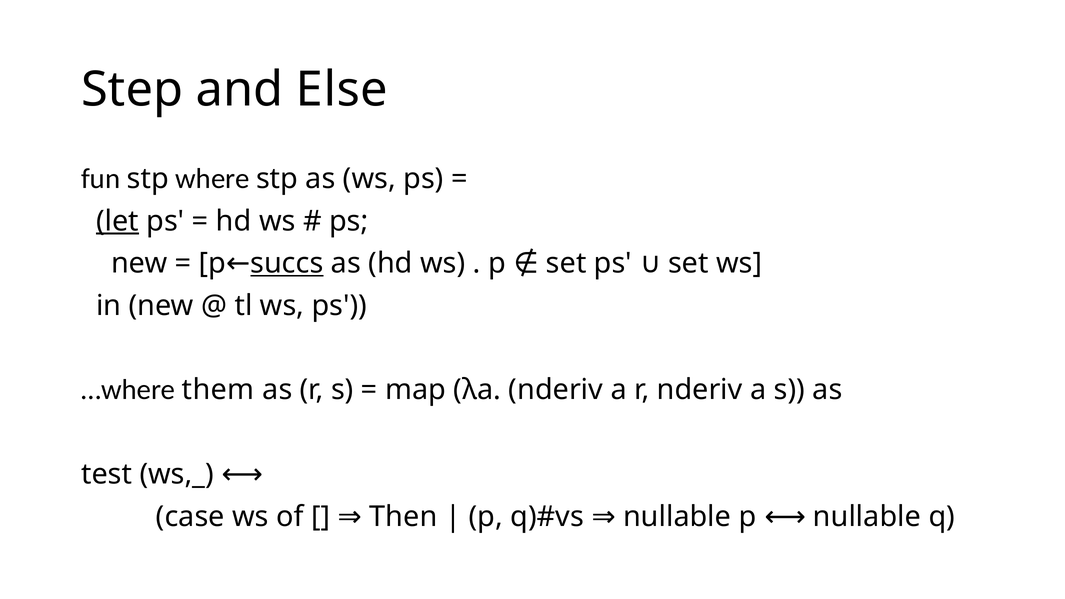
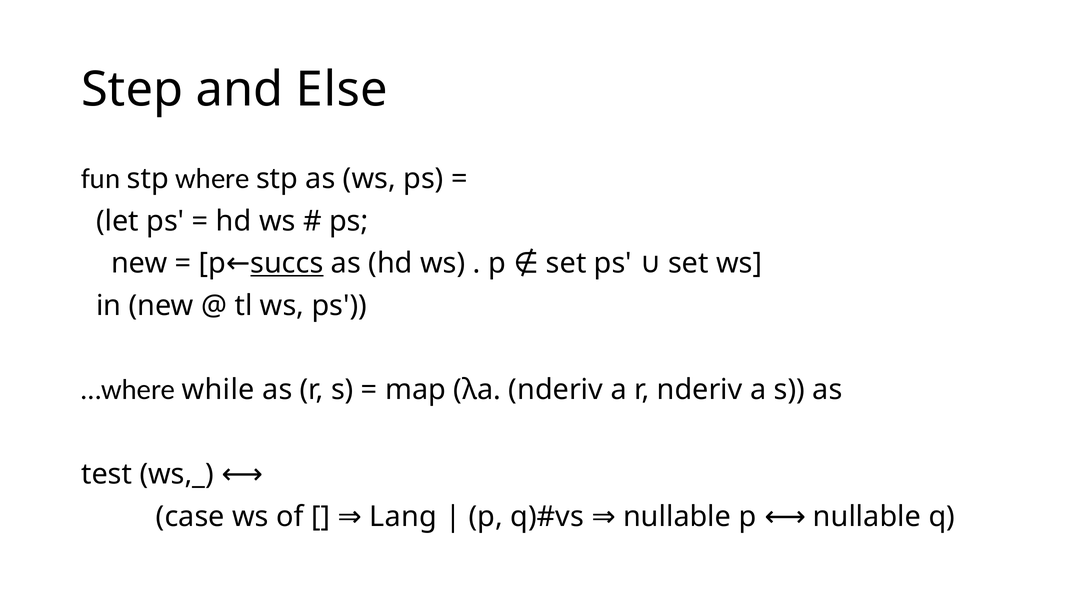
let underline: present -> none (117, 221)
them: them -> while (218, 390)
Then: Then -> Lang (403, 517)
